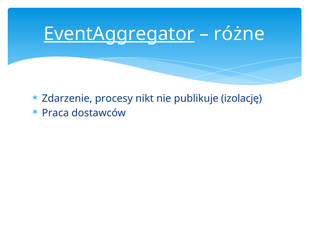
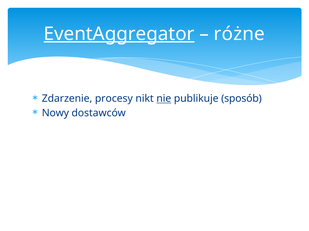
nie underline: none -> present (164, 99)
izolację: izolację -> sposób (241, 99)
Praca: Praca -> Nowy (55, 113)
